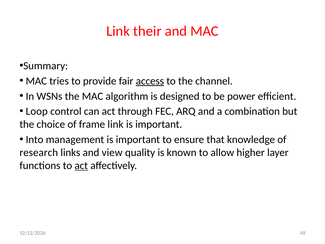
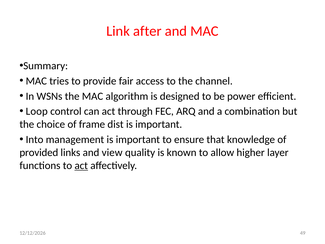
their: their -> after (147, 31)
access underline: present -> none (150, 81)
frame link: link -> dist (116, 124)
research: research -> provided (39, 152)
